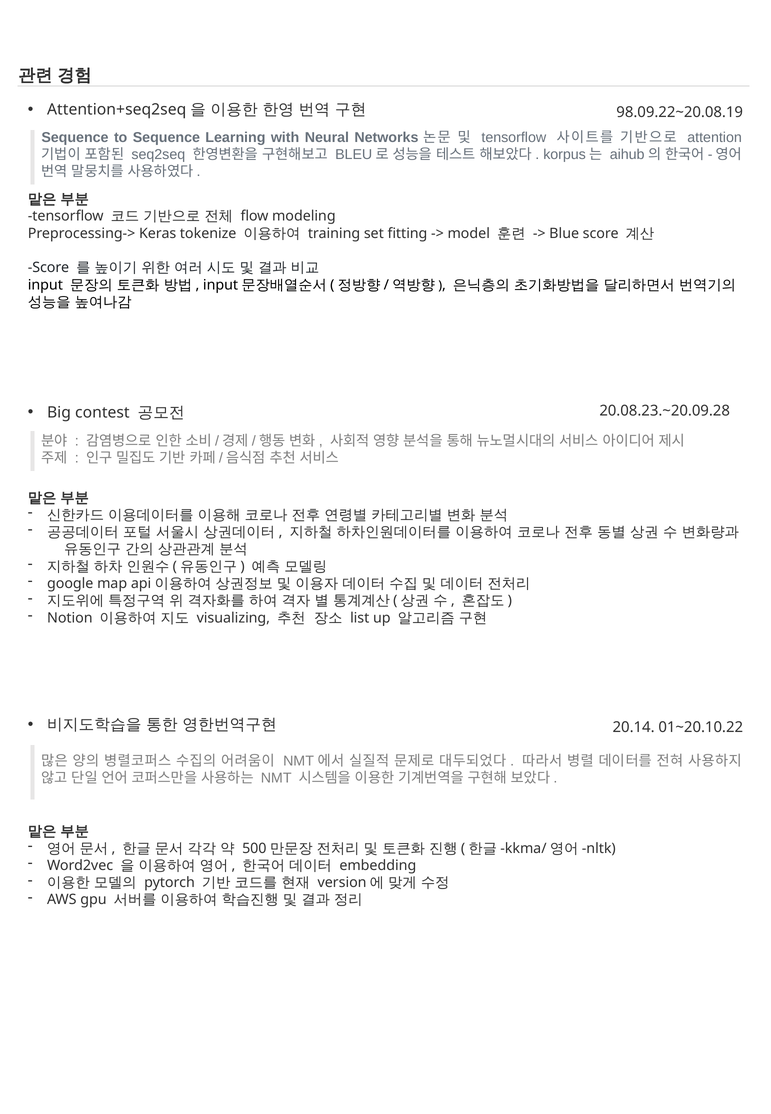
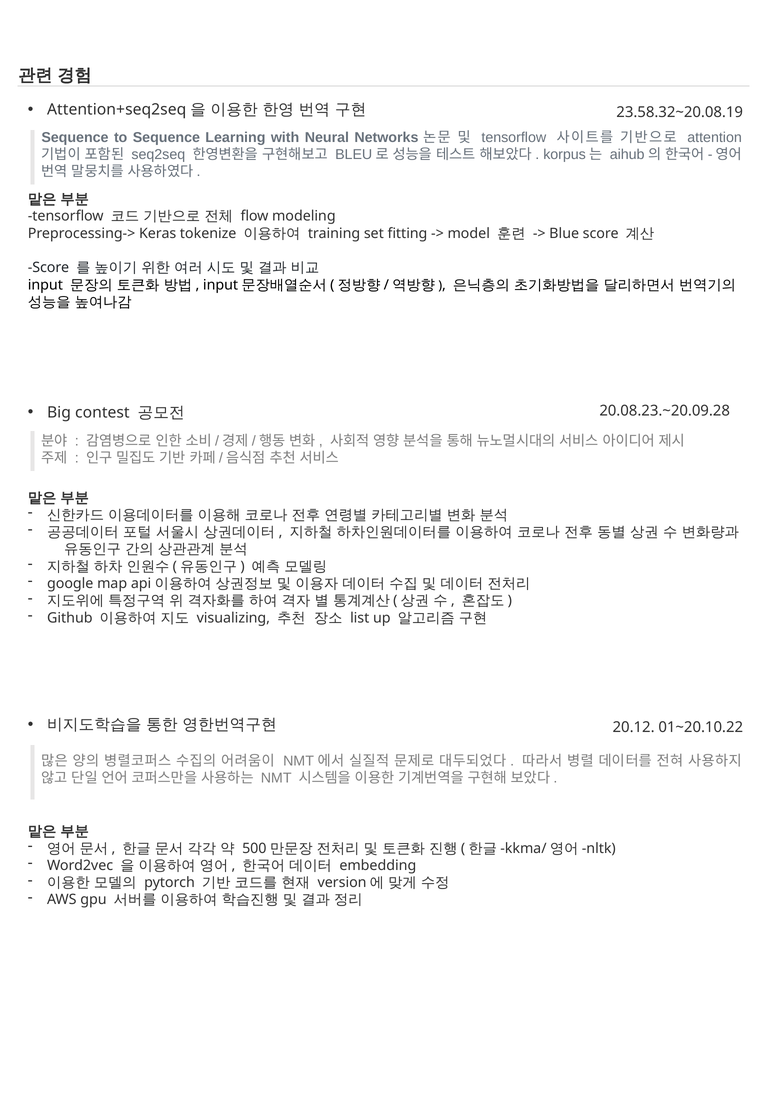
98.09.22~20.08.19: 98.09.22~20.08.19 -> 23.58.32~20.08.19 (680, 112)
Notion: Notion -> Github (70, 618)
20.14: 20.14 -> 20.12 (634, 727)
